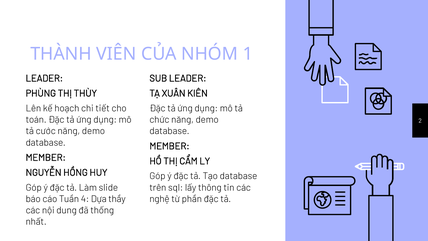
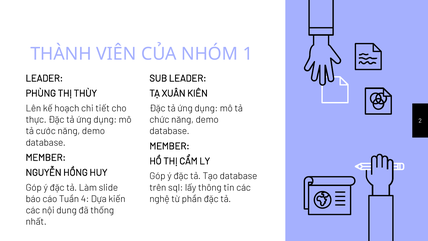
toán: toán -> thực (36, 120)
thầy: thầy -> kiến (117, 199)
